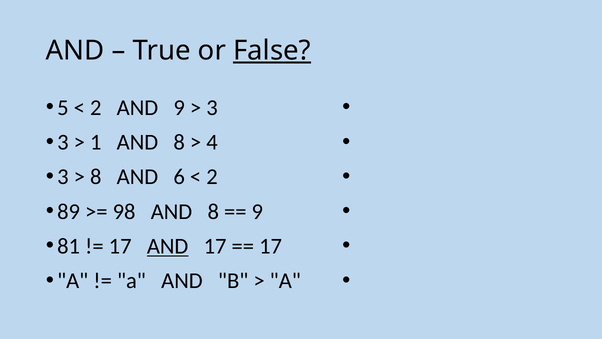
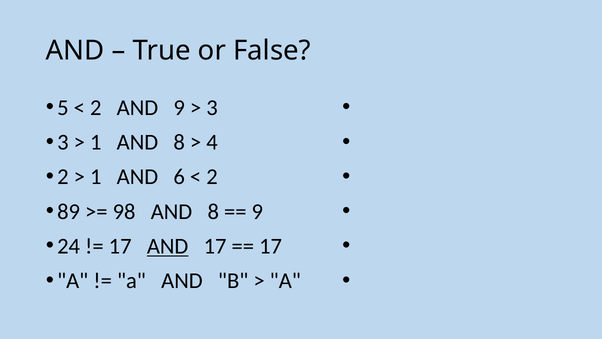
False underline: present -> none (272, 51)
3: 3 -> 2 (63, 177)
8: 8 -> 1 (96, 177)
81: 81 -> 24 (69, 246)
